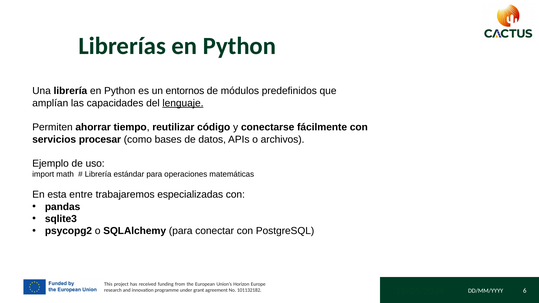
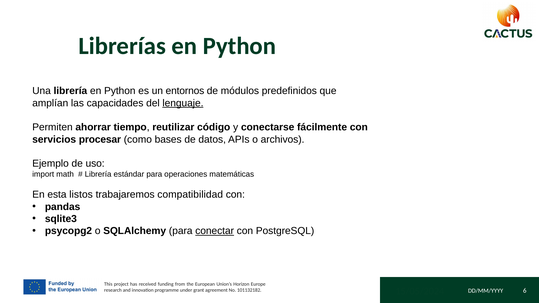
entre: entre -> listos (81, 195)
especializadas: especializadas -> compatibilidad (190, 195)
conectar underline: none -> present (215, 231)
